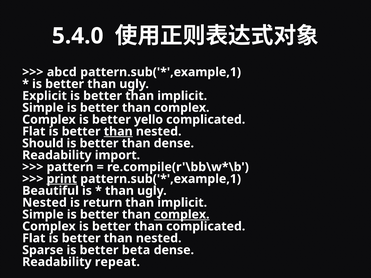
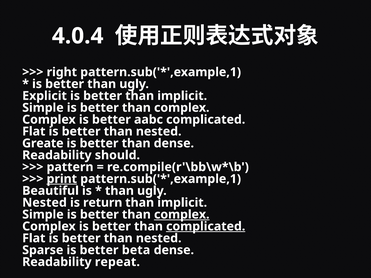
5.4.0: 5.4.0 -> 4.0.4 (78, 36)
abcd: abcd -> right (62, 72)
yello: yello -> aabc (148, 120)
than underline: present -> none (118, 132)
Should: Should -> Greate (43, 143)
import: import -> should (117, 155)
complicated underline: none -> present (206, 227)
